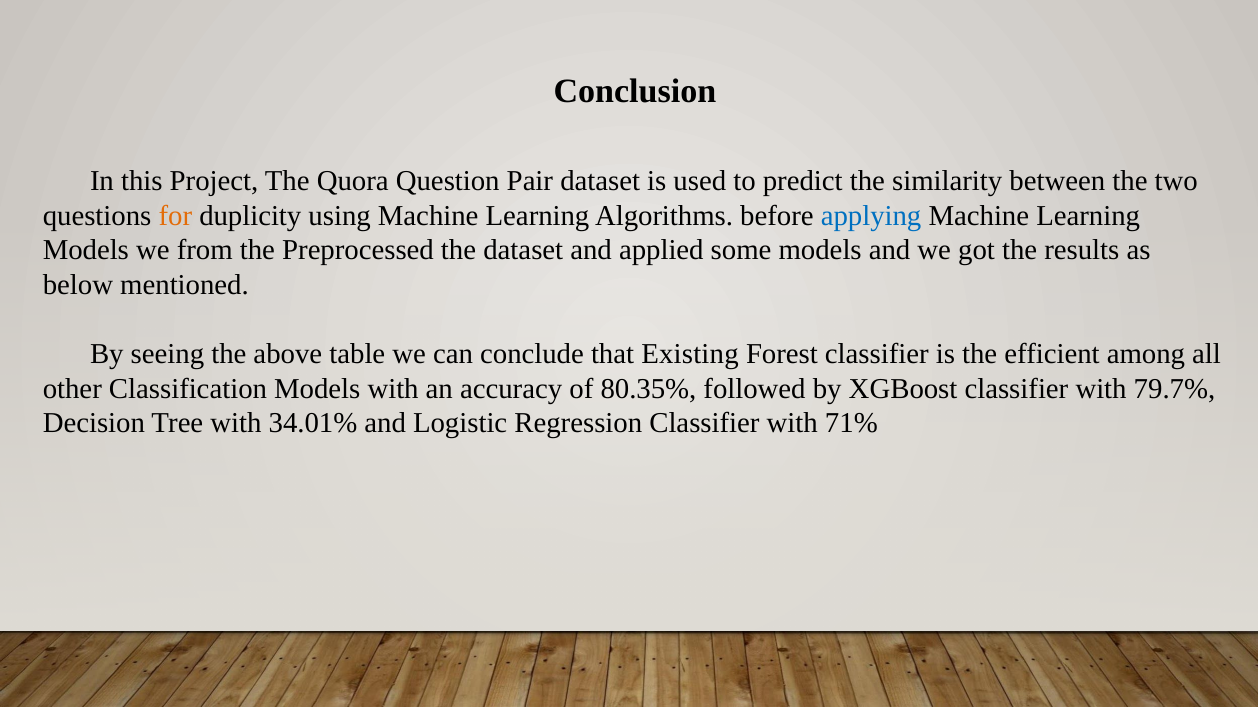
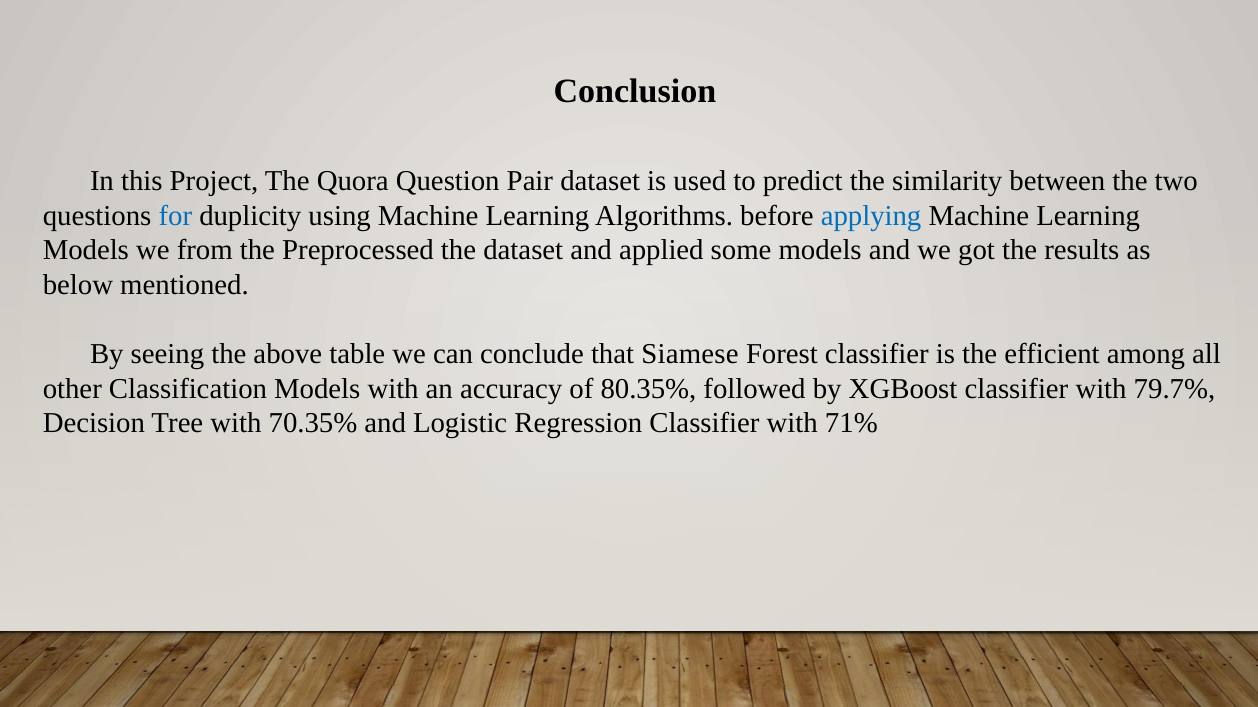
for colour: orange -> blue (175, 216)
Existing: Existing -> Siamese (690, 354)
34.01%: 34.01% -> 70.35% (313, 424)
